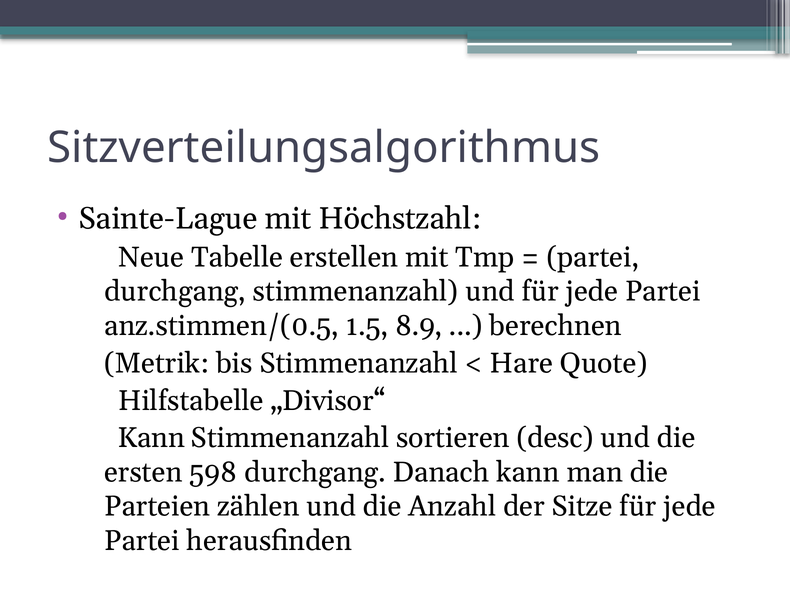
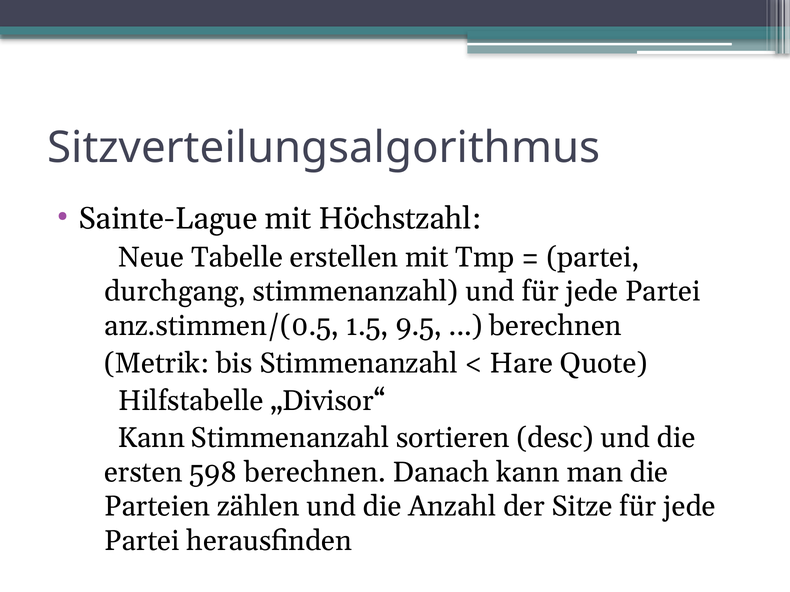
8.9: 8.9 -> 9.5 (419, 326)
598 durchgang: durchgang -> berechnen (315, 473)
